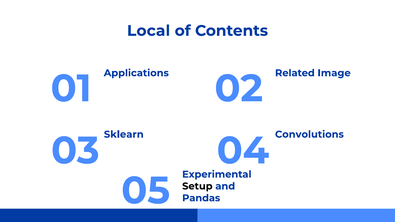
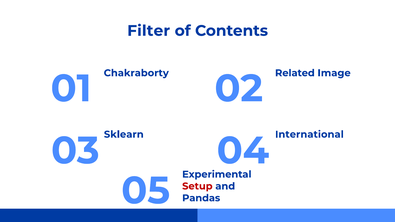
Local: Local -> Filter (149, 31)
Applications: Applications -> Chakraborty (136, 73)
Convolutions: Convolutions -> International (309, 134)
Setup colour: black -> red (197, 186)
